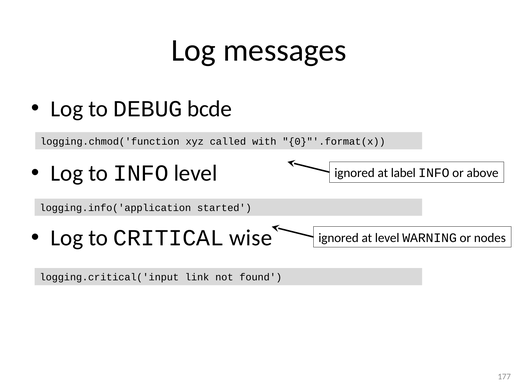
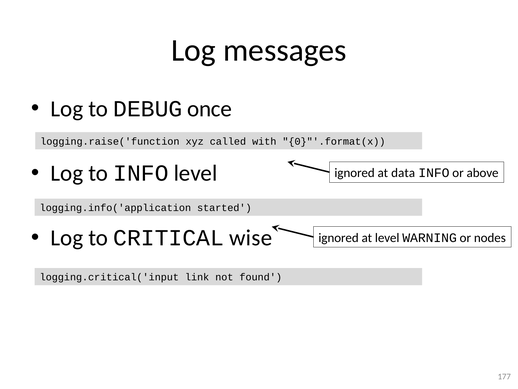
bcde: bcde -> once (210, 109)
logging.chmod('function: logging.chmod('function -> logging.raise('function (110, 141)
label: label -> data (403, 173)
